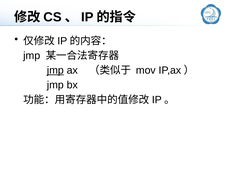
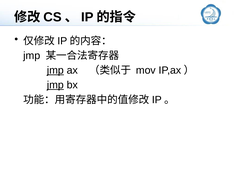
jmp underline: none -> present (55, 85)
